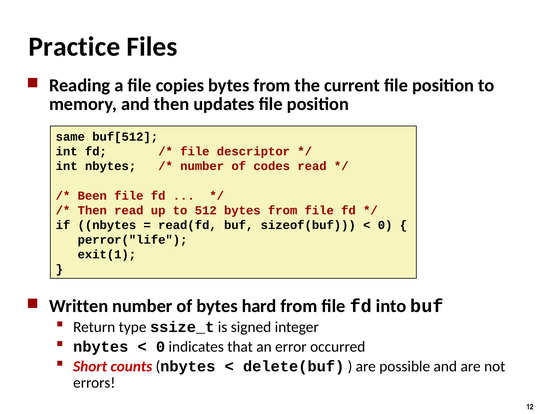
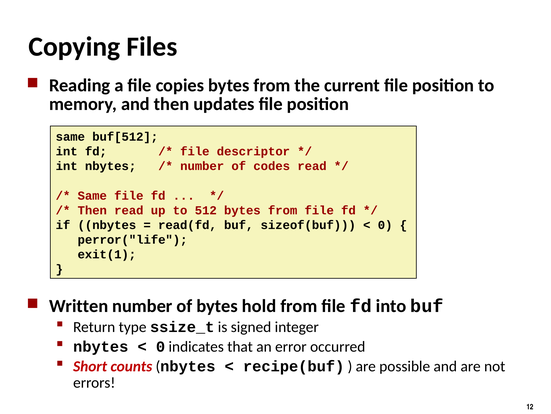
Practice: Practice -> Copying (74, 47)
Been: Been -> Same (92, 195)
hard: hard -> hold (259, 305)
delete(buf: delete(buf -> recipe(buf (294, 366)
